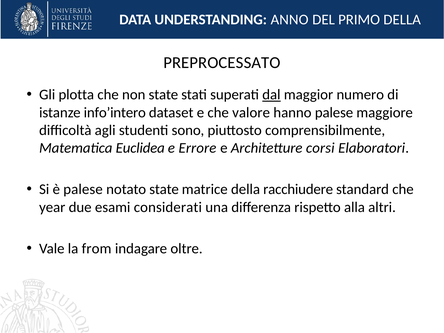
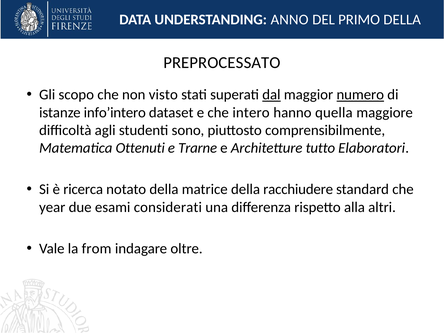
plotta: plotta -> scopo (76, 95)
non state: state -> visto (163, 95)
numero underline: none -> present (360, 95)
valore: valore -> intero (251, 112)
hanno palese: palese -> quella (334, 112)
Euclidea: Euclidea -> Ottenuti (140, 148)
Errore: Errore -> Trarne (198, 148)
corsi: corsi -> tutto (320, 148)
è palese: palese -> ricerca (83, 189)
notato state: state -> della (164, 189)
